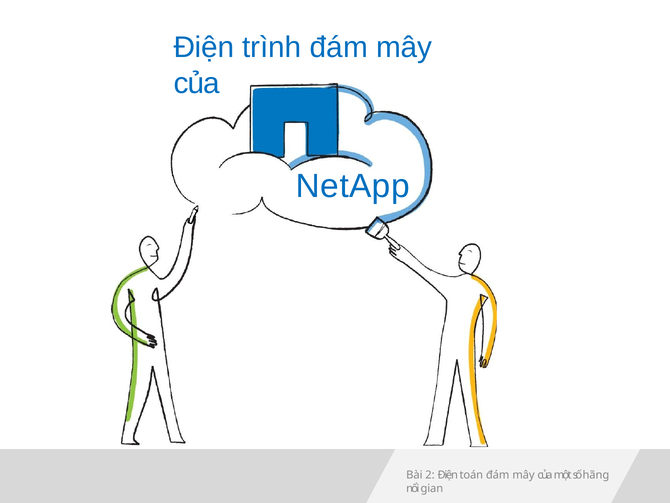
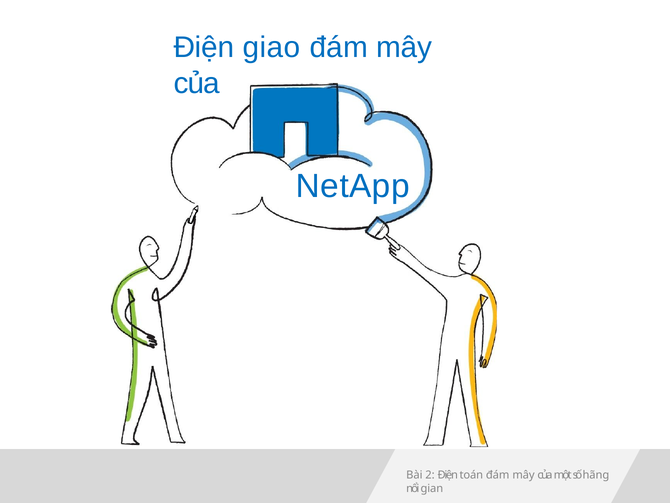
trình: trình -> giao (272, 47)
